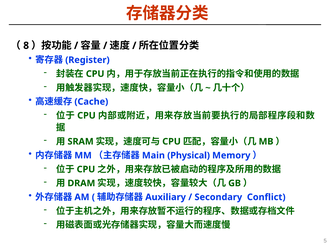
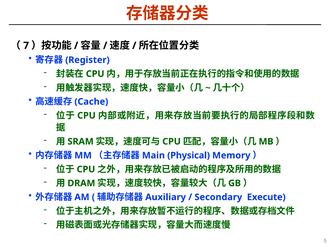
8: 8 -> 7 (26, 46)
Conflict: Conflict -> Execute (266, 198)
